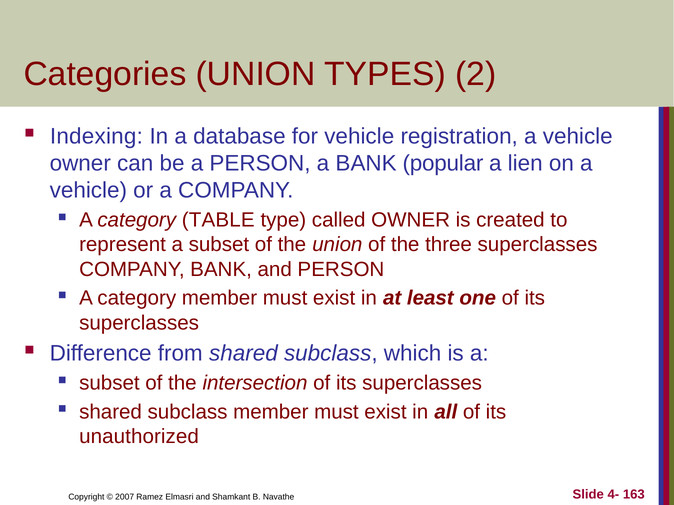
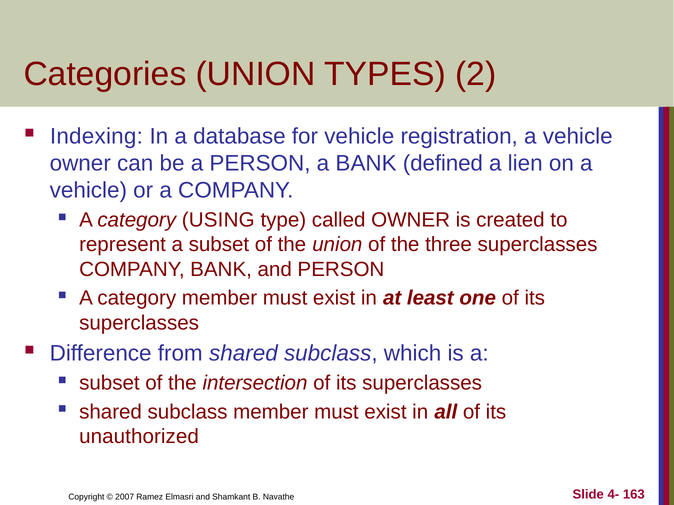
popular: popular -> defined (443, 163)
TABLE: TABLE -> USING (218, 220)
